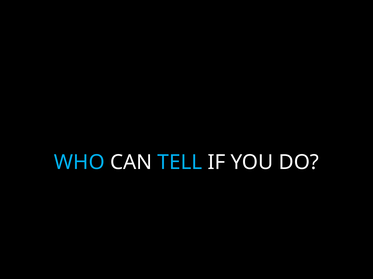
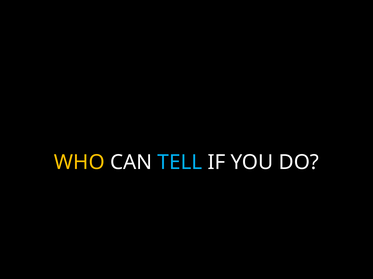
WHO colour: light blue -> yellow (79, 163)
